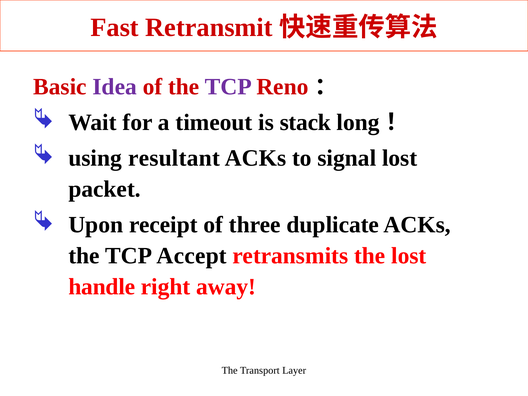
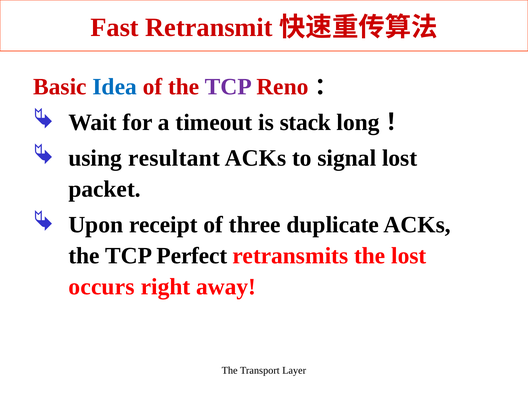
Idea colour: purple -> blue (115, 87)
Accept: Accept -> Perfect (192, 256)
handle: handle -> occurs (102, 287)
